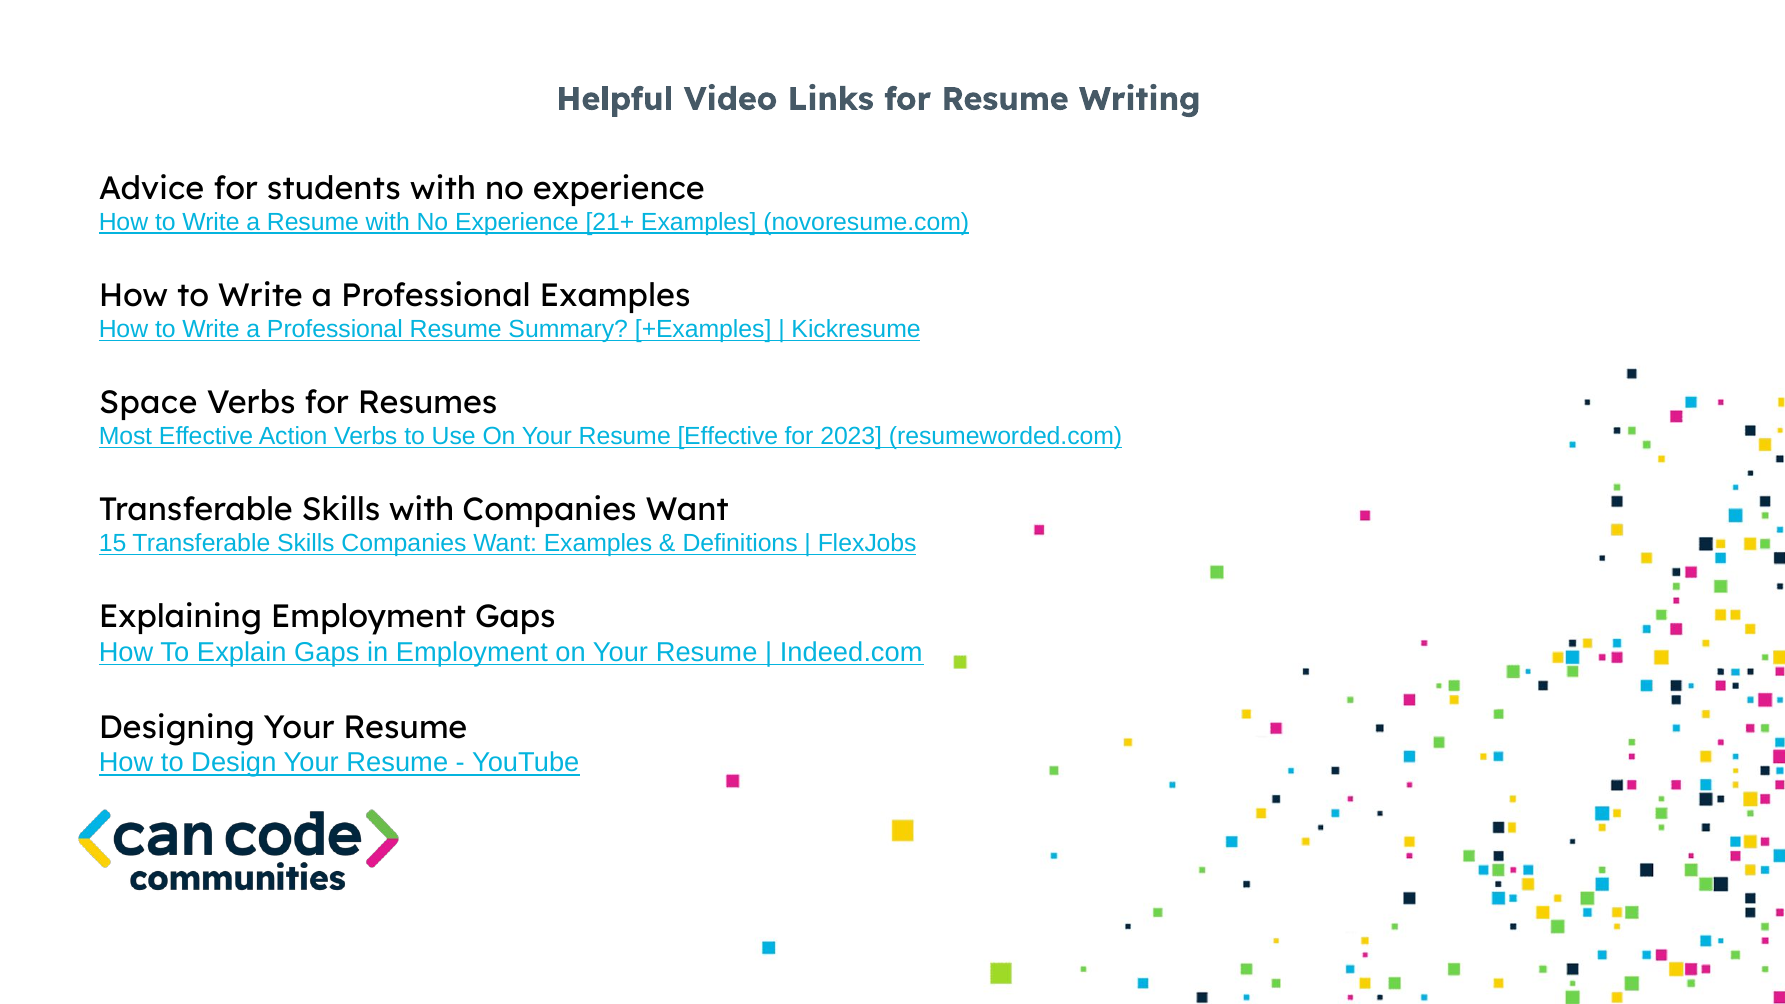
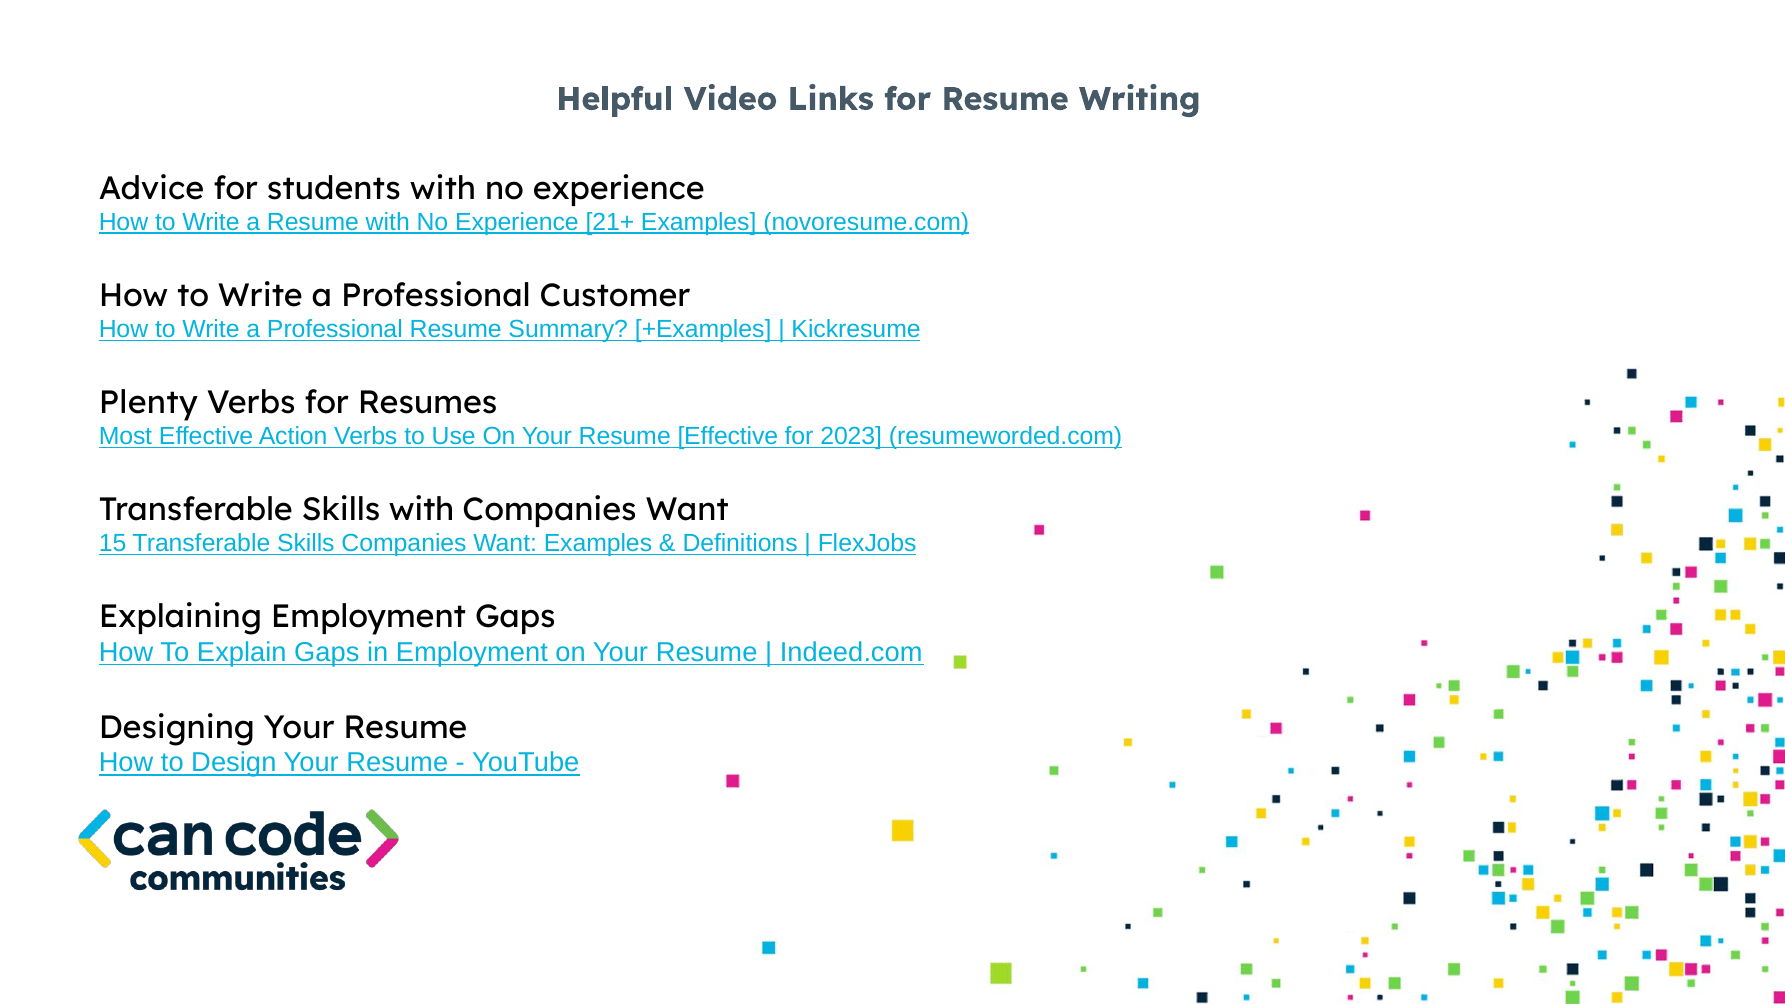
Professional Examples: Examples -> Customer (615, 296)
Space: Space -> Plenty (148, 403)
